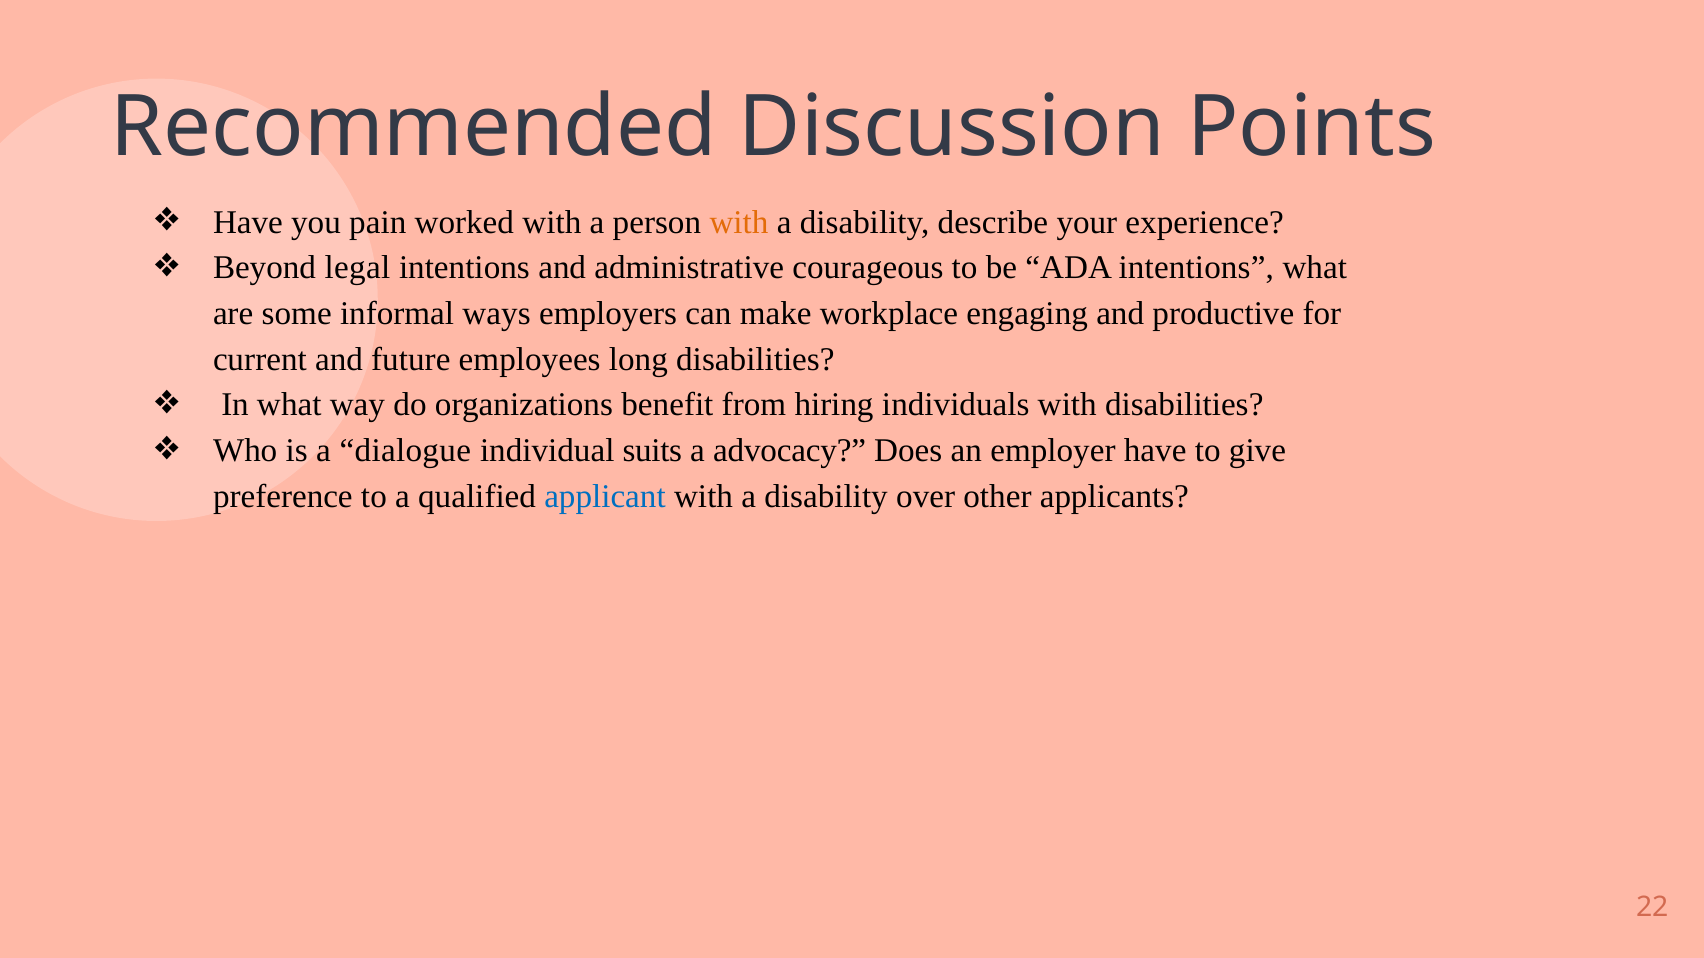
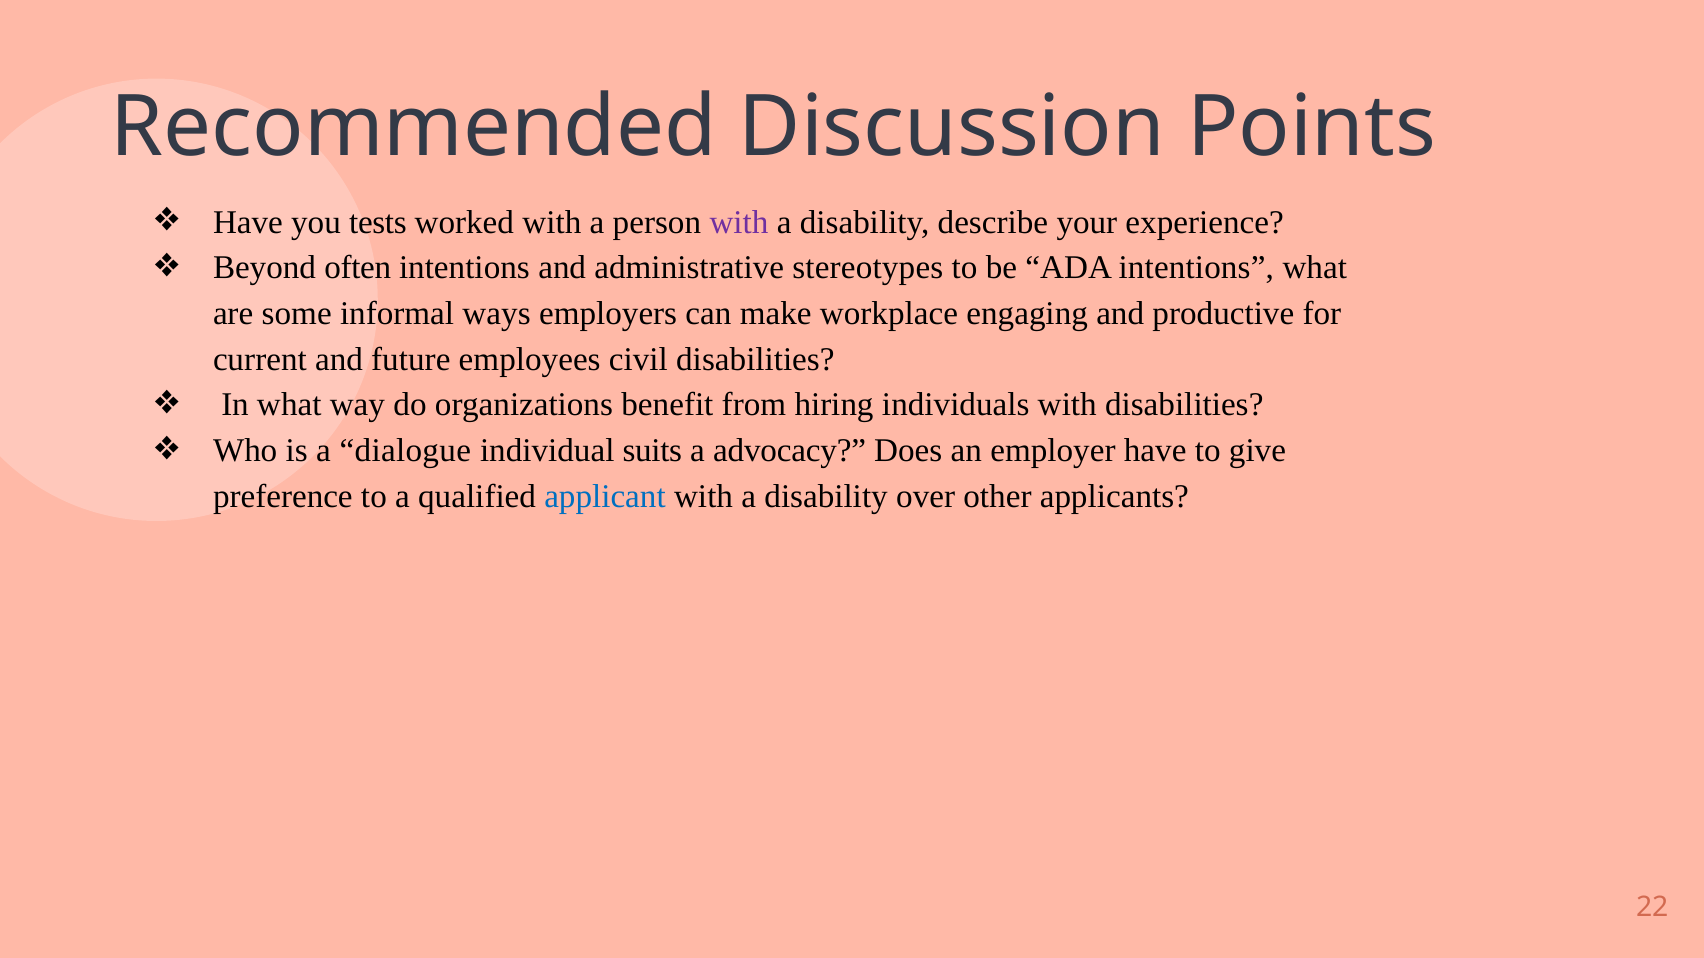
pain: pain -> tests (378, 222)
with colour: orange -> purple (739, 222)
legal: legal -> often (358, 268)
courageous: courageous -> stereotypes (868, 268)
long: long -> civil (638, 359)
